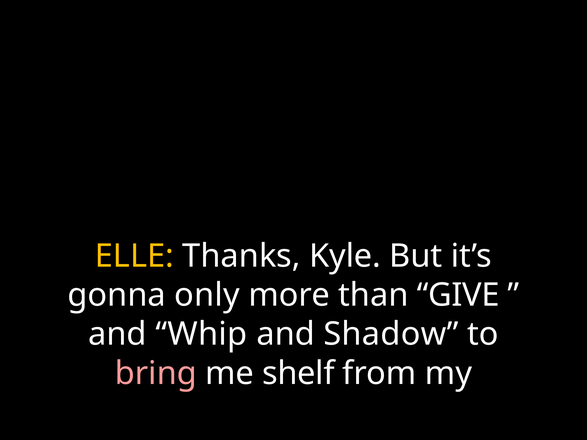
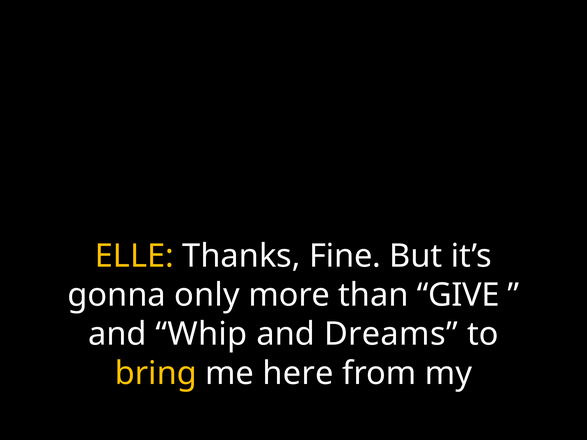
Kyle: Kyle -> Fine (345, 256)
Shadow: Shadow -> Dreams (391, 334)
bring colour: pink -> yellow (156, 374)
shelf: shelf -> here (298, 374)
